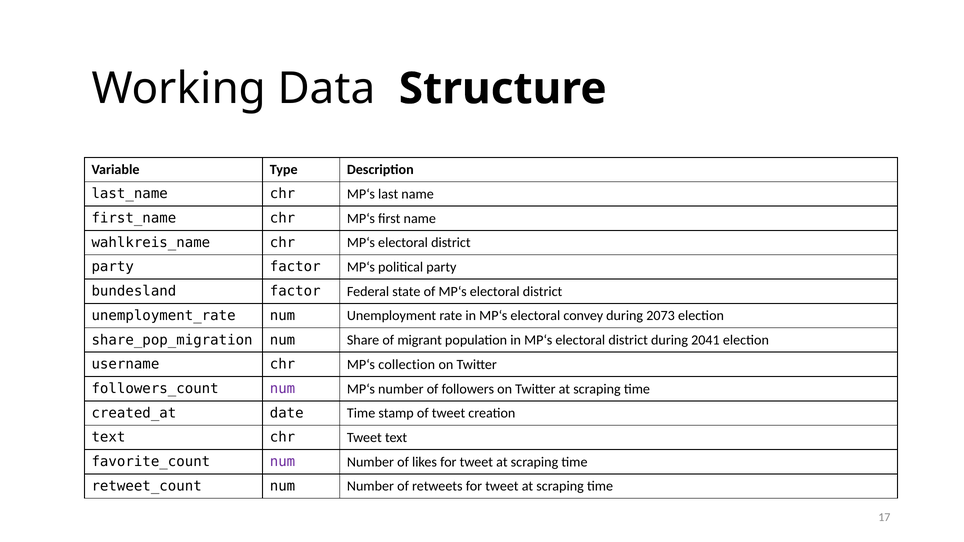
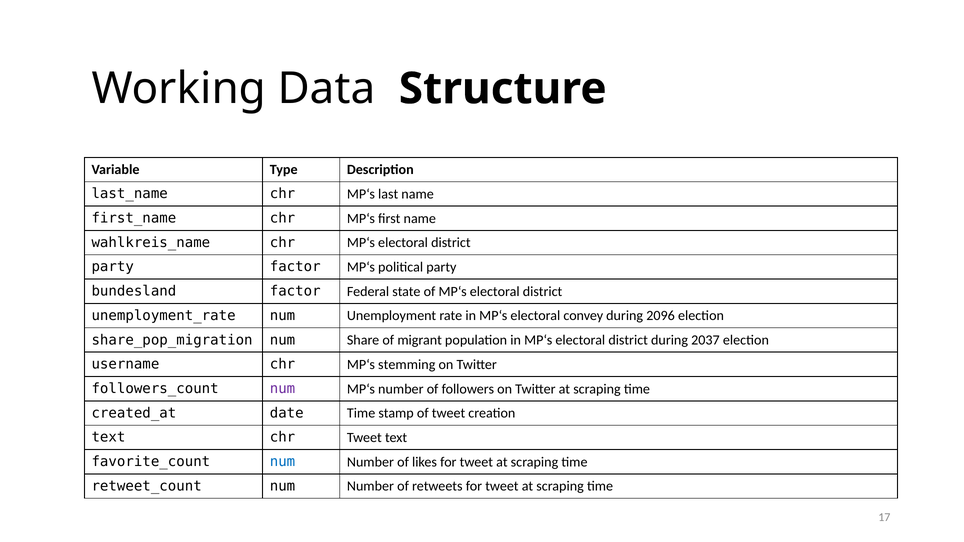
2073: 2073 -> 2096 (661, 316)
2041: 2041 -> 2037 (705, 340)
collection: collection -> stemming (407, 365)
num colour: purple -> blue (283, 462)
